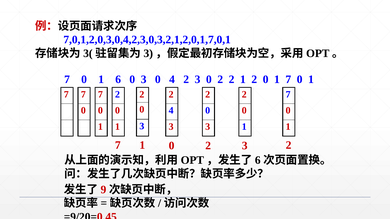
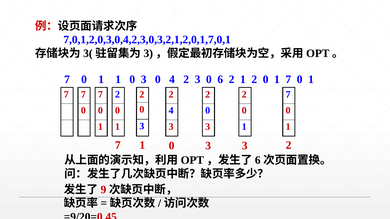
1 6: 6 -> 1 (118, 80)
3 0 2: 2 -> 6 (220, 80)
7 1 0 2: 2 -> 3 (208, 146)
